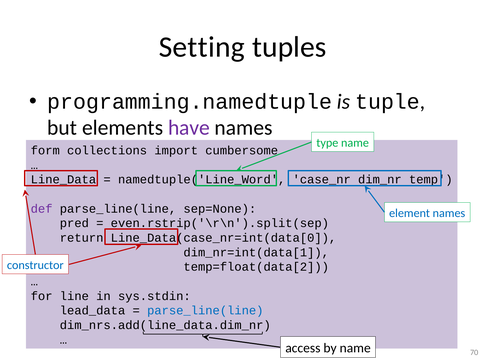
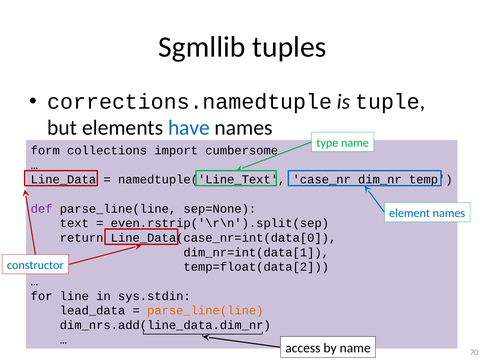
Setting: Setting -> Sgmllib (202, 47)
programming.namedtuple: programming.namedtuple -> corrections.namedtuple (190, 102)
have colour: purple -> blue (189, 128)
namedtuple('Line_Word: namedtuple('Line_Word -> namedtuple('Line_Text (202, 179)
pred: pred -> text (74, 223)
parse_line(line colour: blue -> orange (205, 310)
